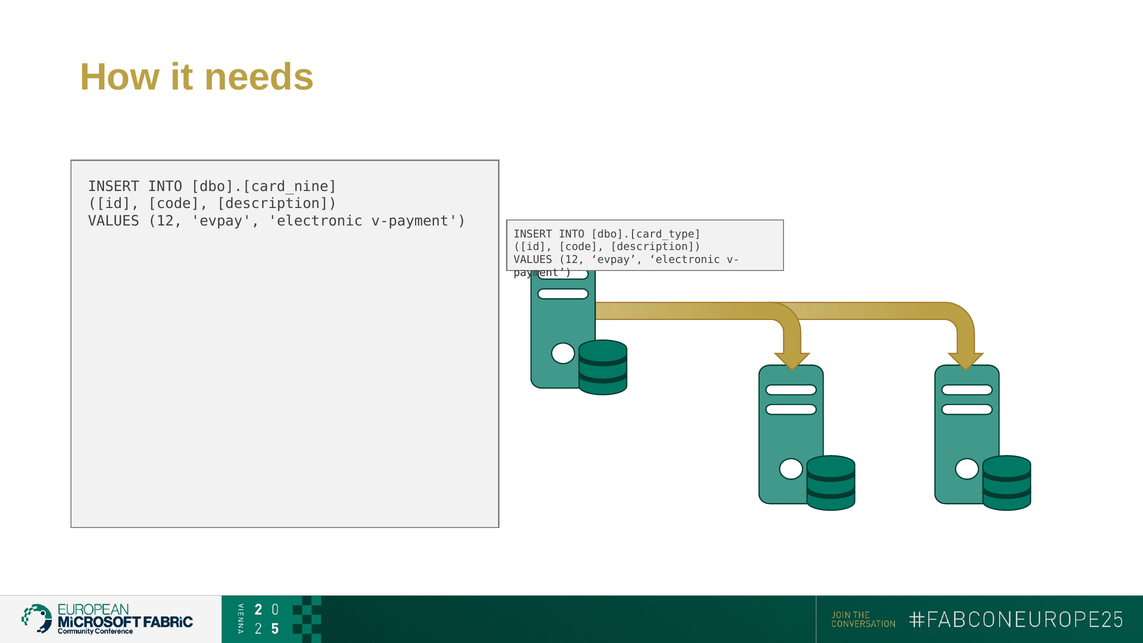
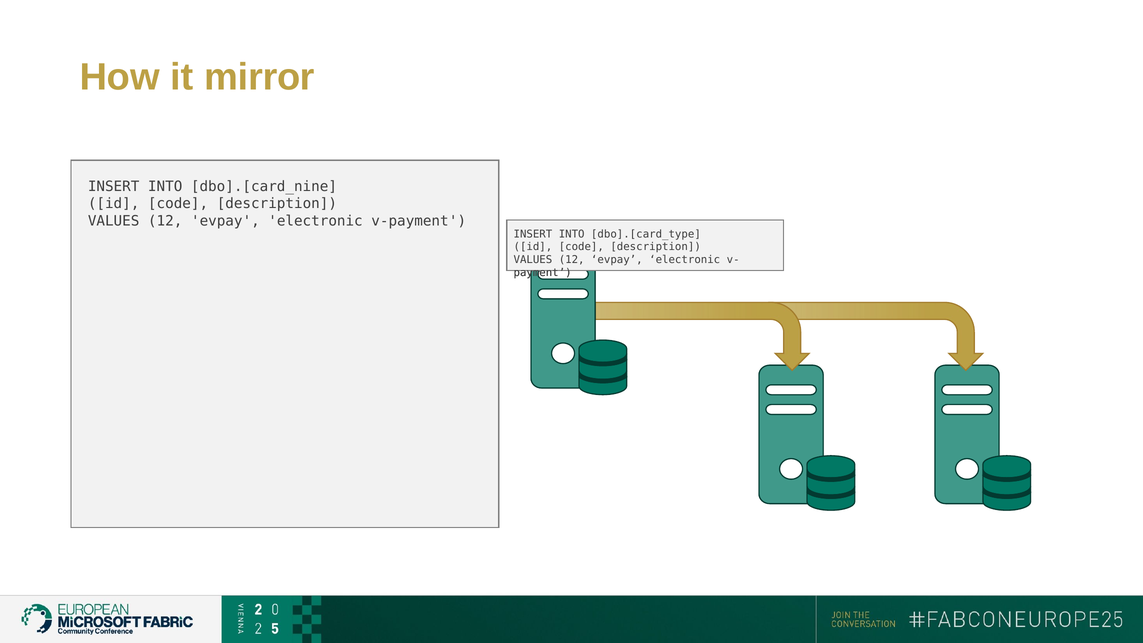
needs: needs -> mirror (260, 77)
